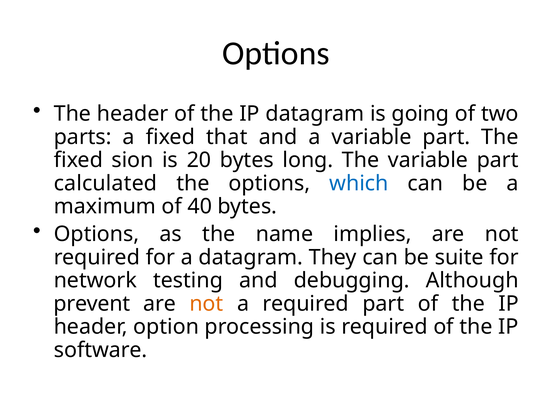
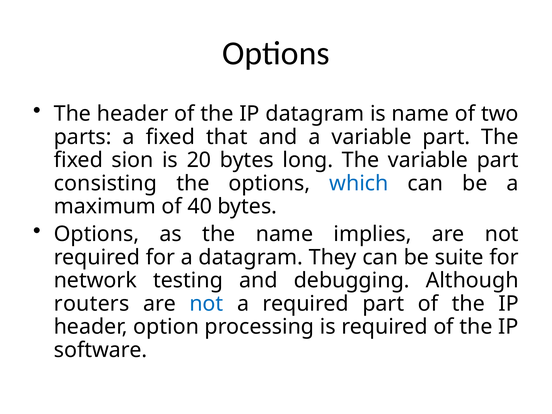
is going: going -> name (420, 114)
calculated: calculated -> consisting (105, 183)
prevent: prevent -> routers (92, 304)
not colour: orange -> blue (206, 304)
